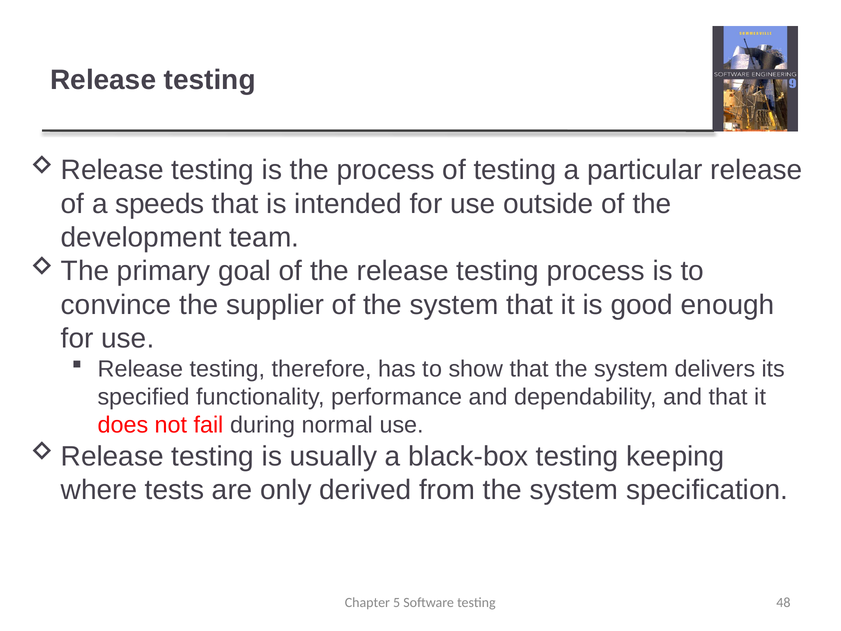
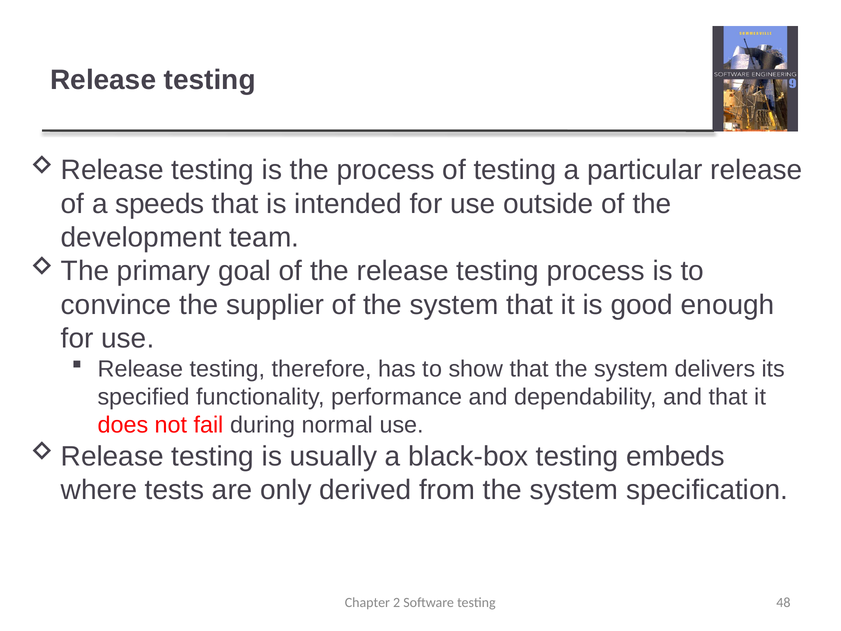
keeping: keeping -> embeds (676, 456)
5: 5 -> 2 (397, 602)
